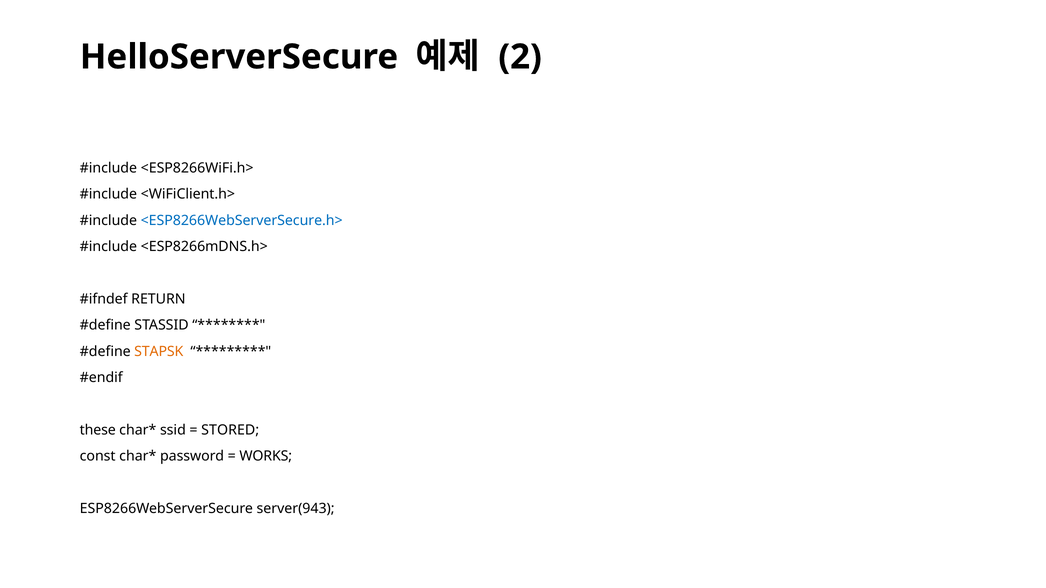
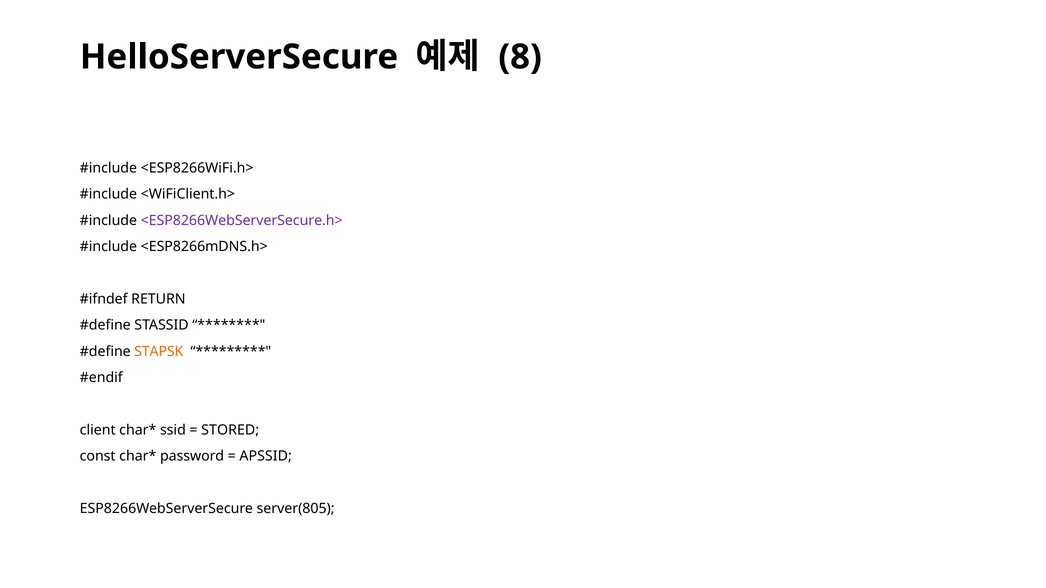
2: 2 -> 8 (520, 57)
<ESP8266WebServerSecure.h> colour: blue -> purple (242, 221)
these: these -> client (98, 430)
WORKS: WORKS -> APSSID (266, 457)
server(943: server(943 -> server(805 (296, 509)
